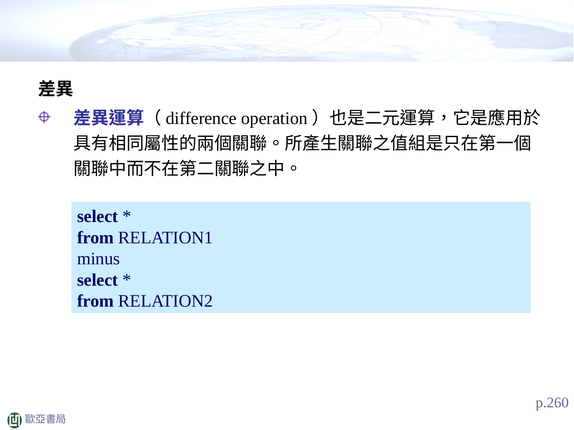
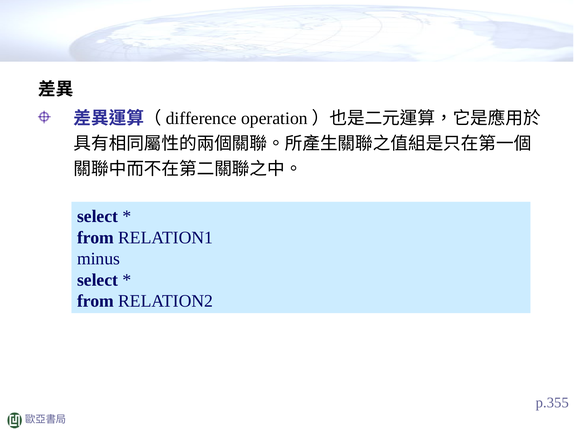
p.260: p.260 -> p.355 (552, 403)
